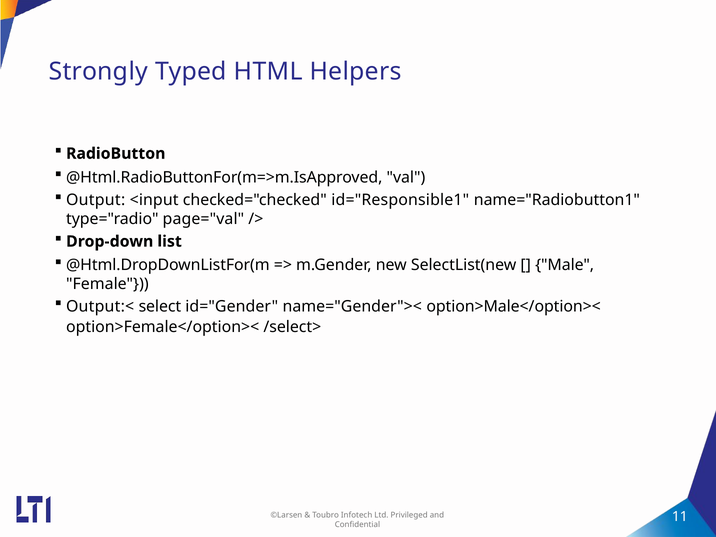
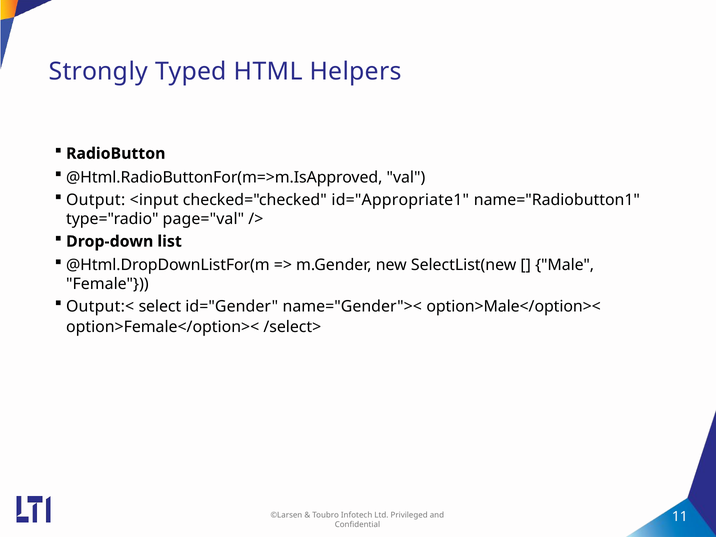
id="Responsible1: id="Responsible1 -> id="Appropriate1 (400, 200)
